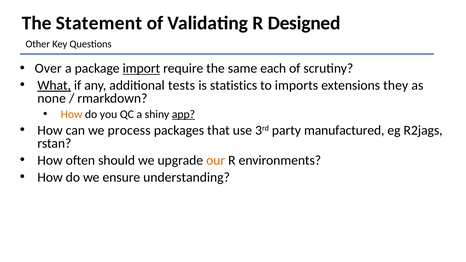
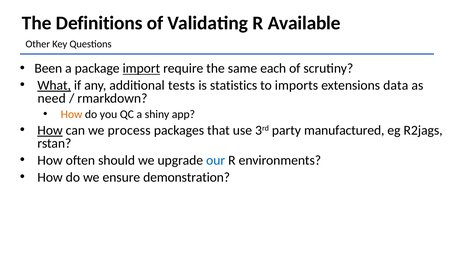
Statement: Statement -> Definitions (99, 23)
Designed: Designed -> Available (304, 23)
Over: Over -> Been (48, 68)
they: they -> data (396, 85)
none: none -> need (52, 98)
app underline: present -> none (183, 115)
How underline: none -> present (50, 130)
our colour: orange -> blue (216, 160)
understanding: understanding -> demonstration (187, 177)
